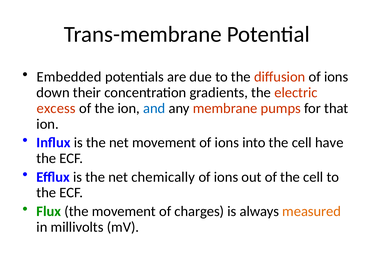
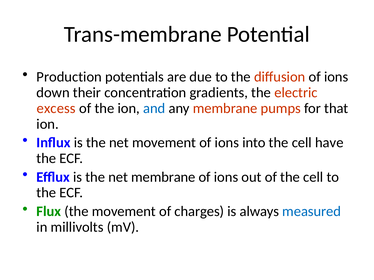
Embedded: Embedded -> Production (69, 77)
net chemically: chemically -> membrane (163, 177)
measured colour: orange -> blue (312, 212)
